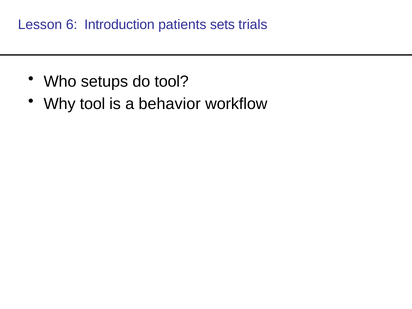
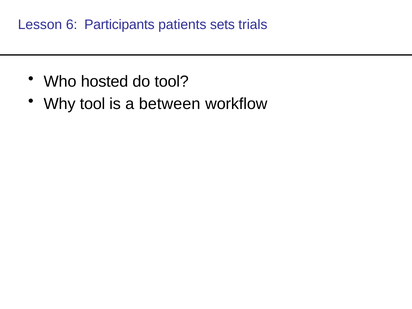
Introduction: Introduction -> Participants (119, 25)
setups: setups -> hosted (105, 81)
behavior: behavior -> between (170, 104)
